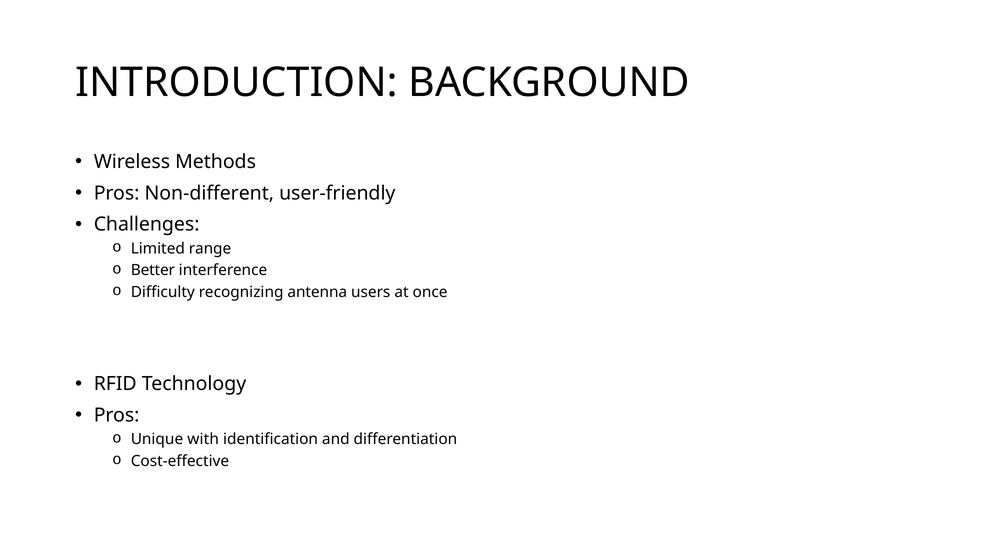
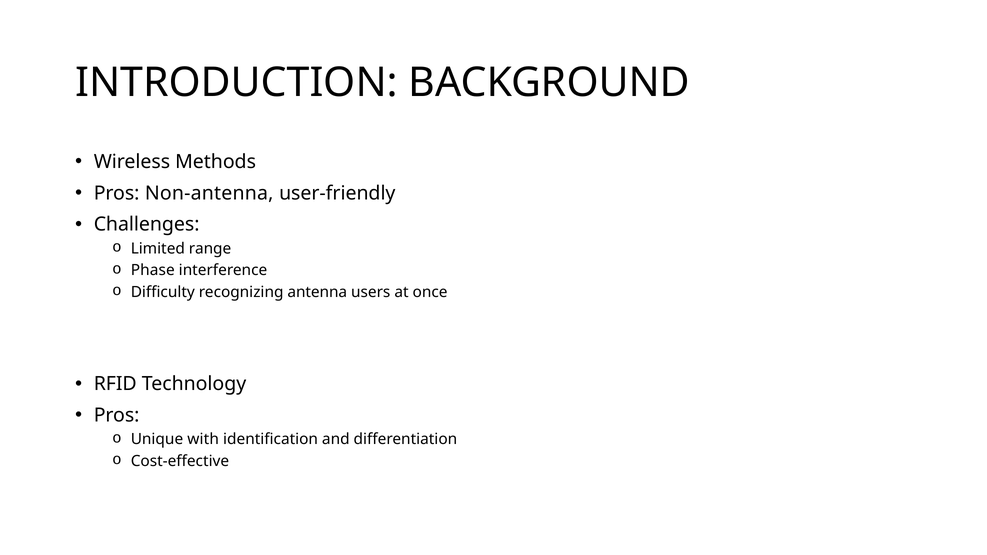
Non-different: Non-different -> Non-antenna (209, 193)
Better: Better -> Phase (153, 270)
